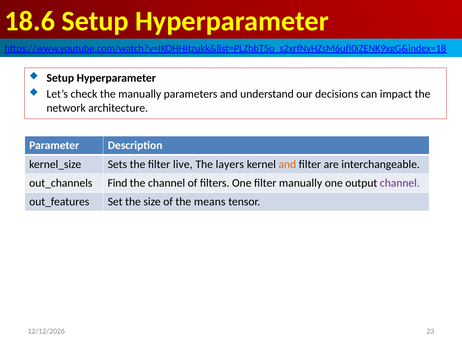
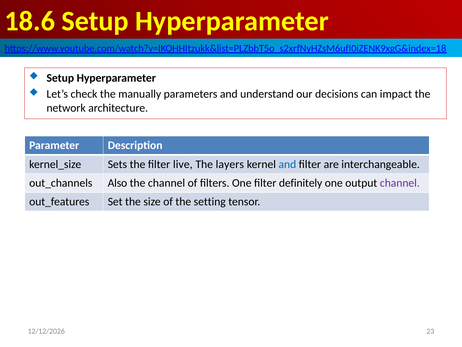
and colour: orange -> blue (287, 164)
Find: Find -> Also (117, 183)
filter manually: manually -> definitely (301, 183)
means: means -> setting (210, 201)
